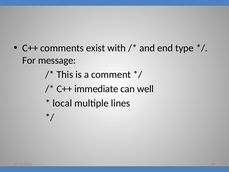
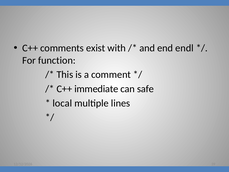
type: type -> endl (184, 48)
message: message -> function (57, 60)
well: well -> safe (145, 89)
